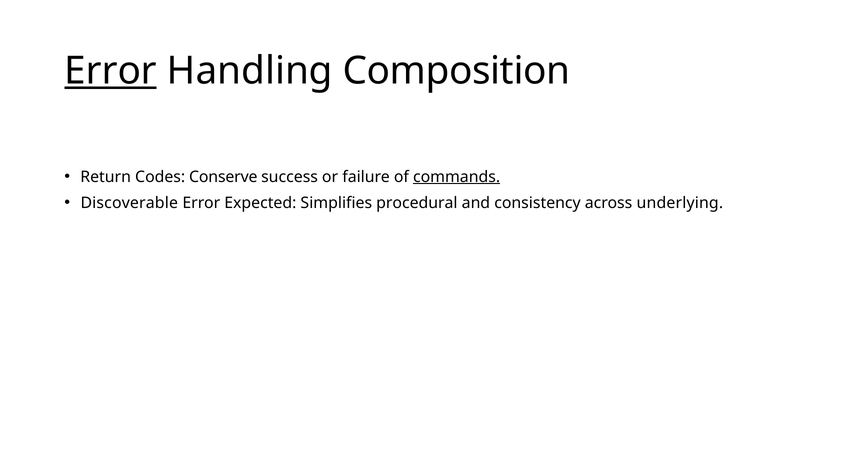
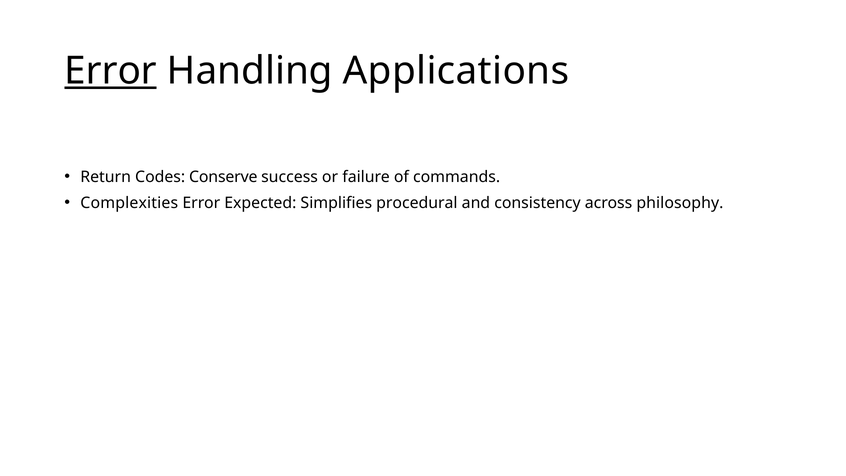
Composition: Composition -> Applications (456, 71)
commands underline: present -> none (457, 177)
Discoverable: Discoverable -> Complexities (129, 203)
underlying: underlying -> philosophy (680, 203)
